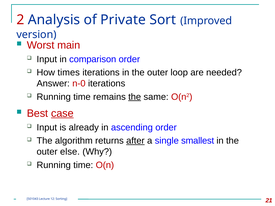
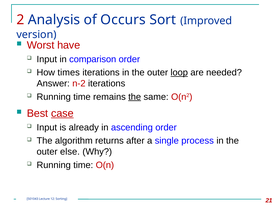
Private: Private -> Occurs (123, 20)
main: main -> have (69, 45)
loop underline: none -> present (179, 73)
n-0: n-0 -> n-2 (79, 84)
after underline: present -> none (135, 141)
smallest: smallest -> process (198, 141)
